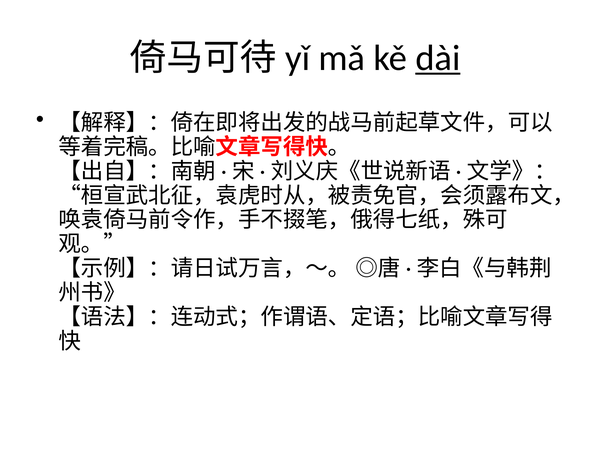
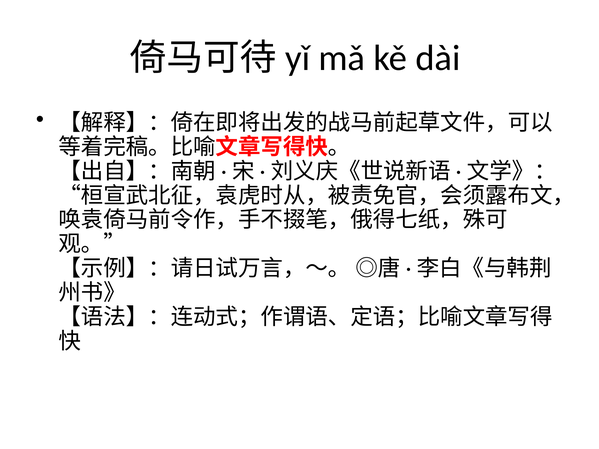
dài underline: present -> none (438, 58)
